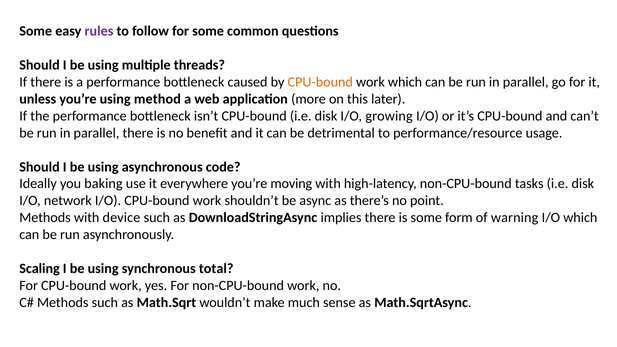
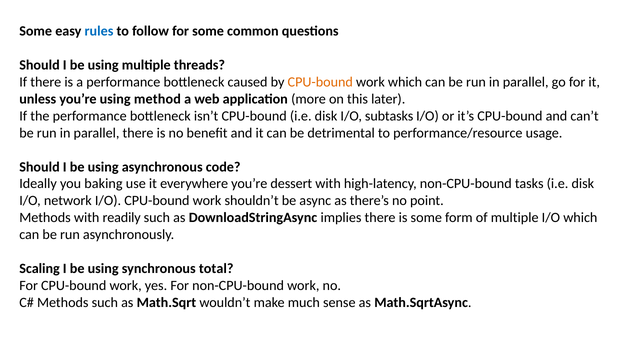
rules colour: purple -> blue (99, 31)
growing: growing -> subtasks (389, 116)
moving: moving -> dessert (291, 184)
device: device -> readily (122, 218)
of warning: warning -> multiple (515, 218)
